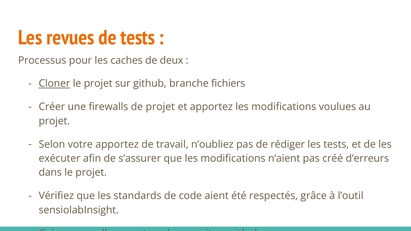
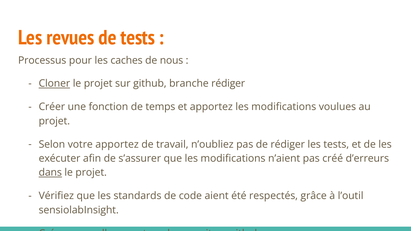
deux: deux -> nous (172, 60)
branche fichiers: fichiers -> rédiger (228, 84)
firewalls: firewalls -> fonction (108, 107)
de projet: projet -> temps (160, 107)
dans underline: none -> present (50, 173)
